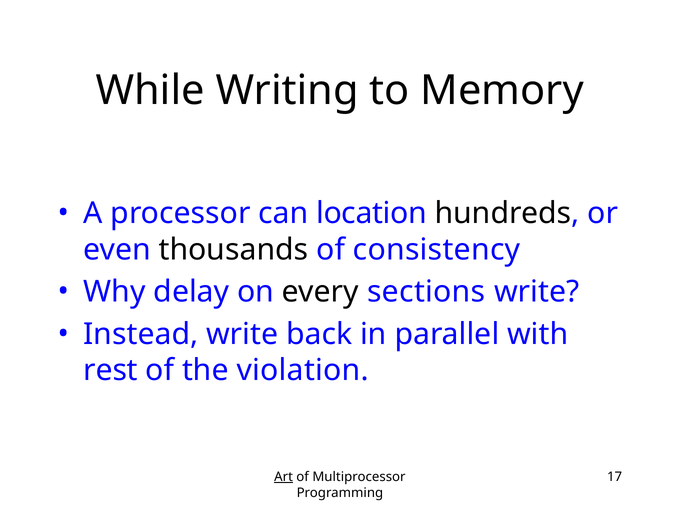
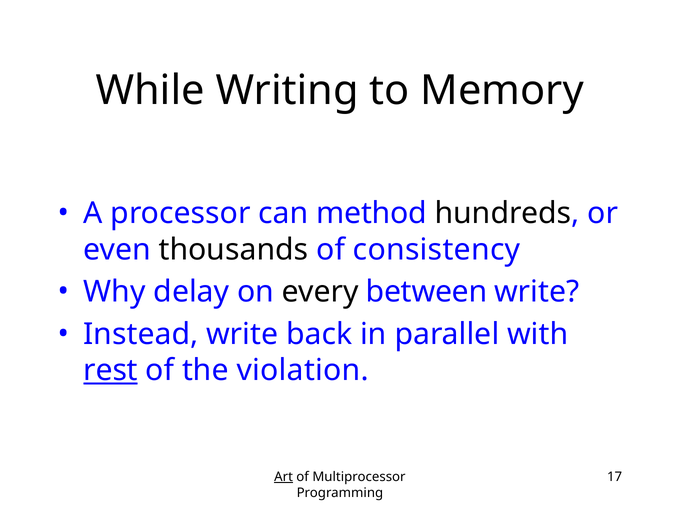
location: location -> method (372, 213)
sections: sections -> between (427, 292)
rest underline: none -> present (111, 371)
